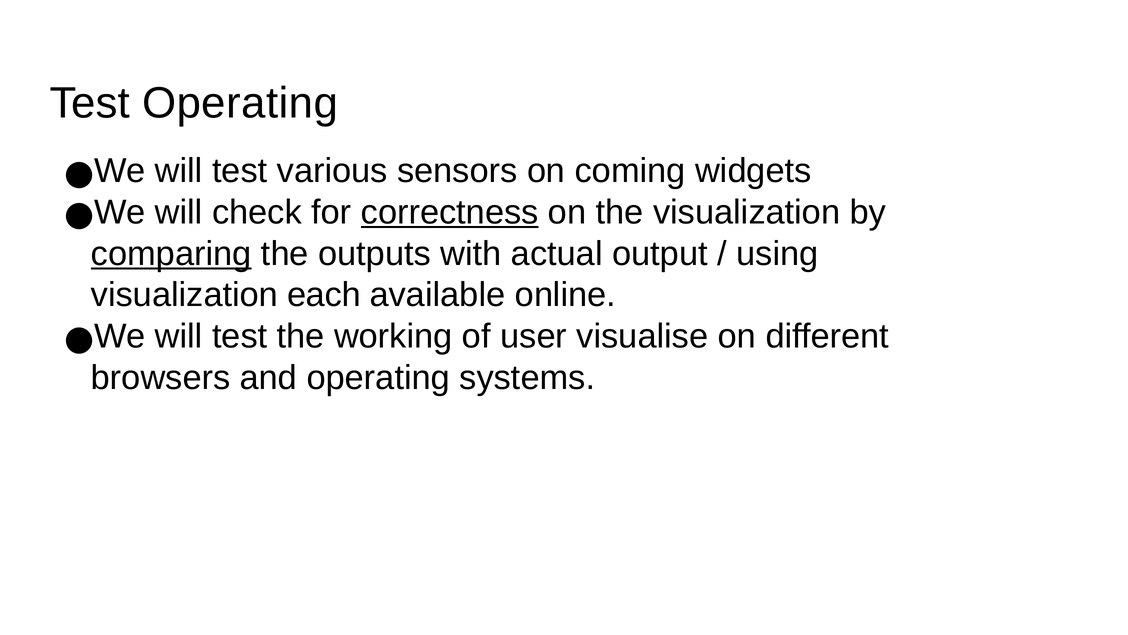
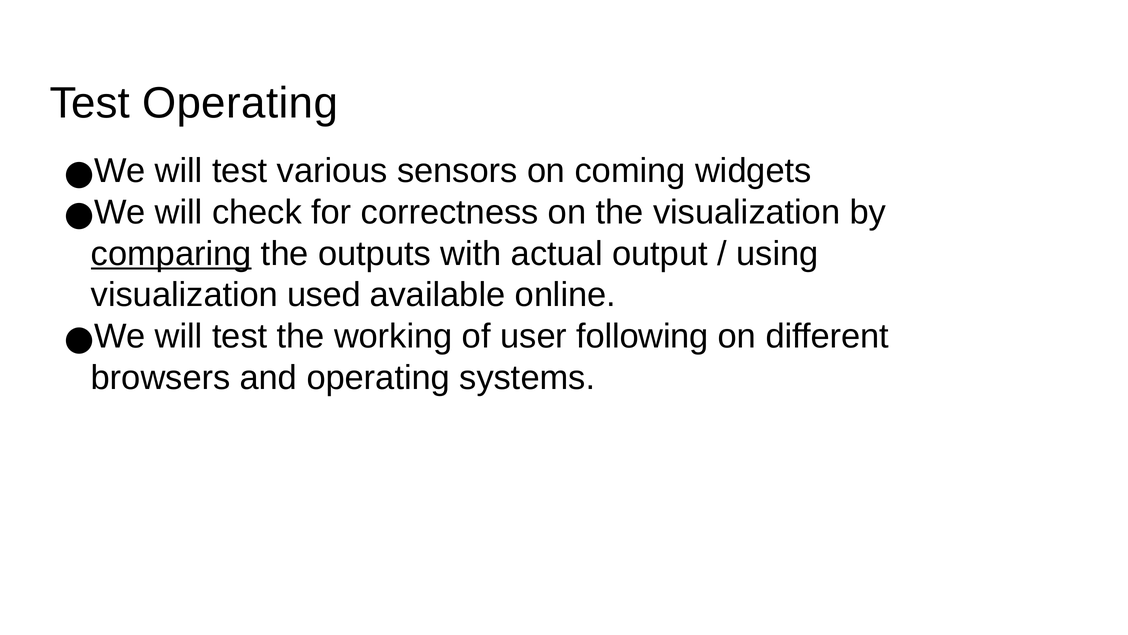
correctness underline: present -> none (450, 212)
each: each -> used (324, 295)
visualise: visualise -> following (643, 336)
